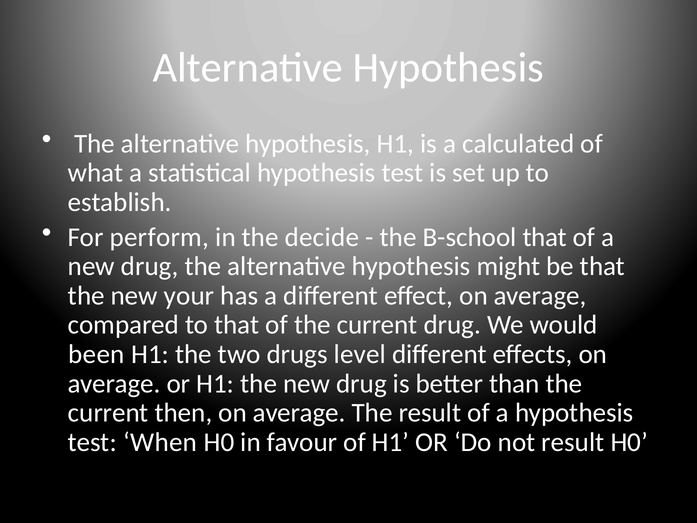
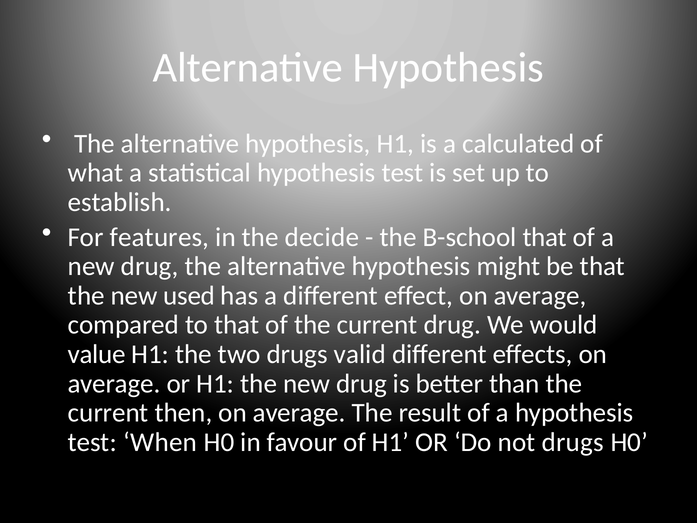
perform: perform -> features (159, 237)
your: your -> used (189, 296)
been: been -> value (97, 354)
level: level -> valid (360, 354)
not result: result -> drugs (573, 442)
